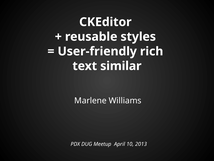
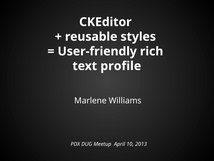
similar: similar -> profile (121, 66)
